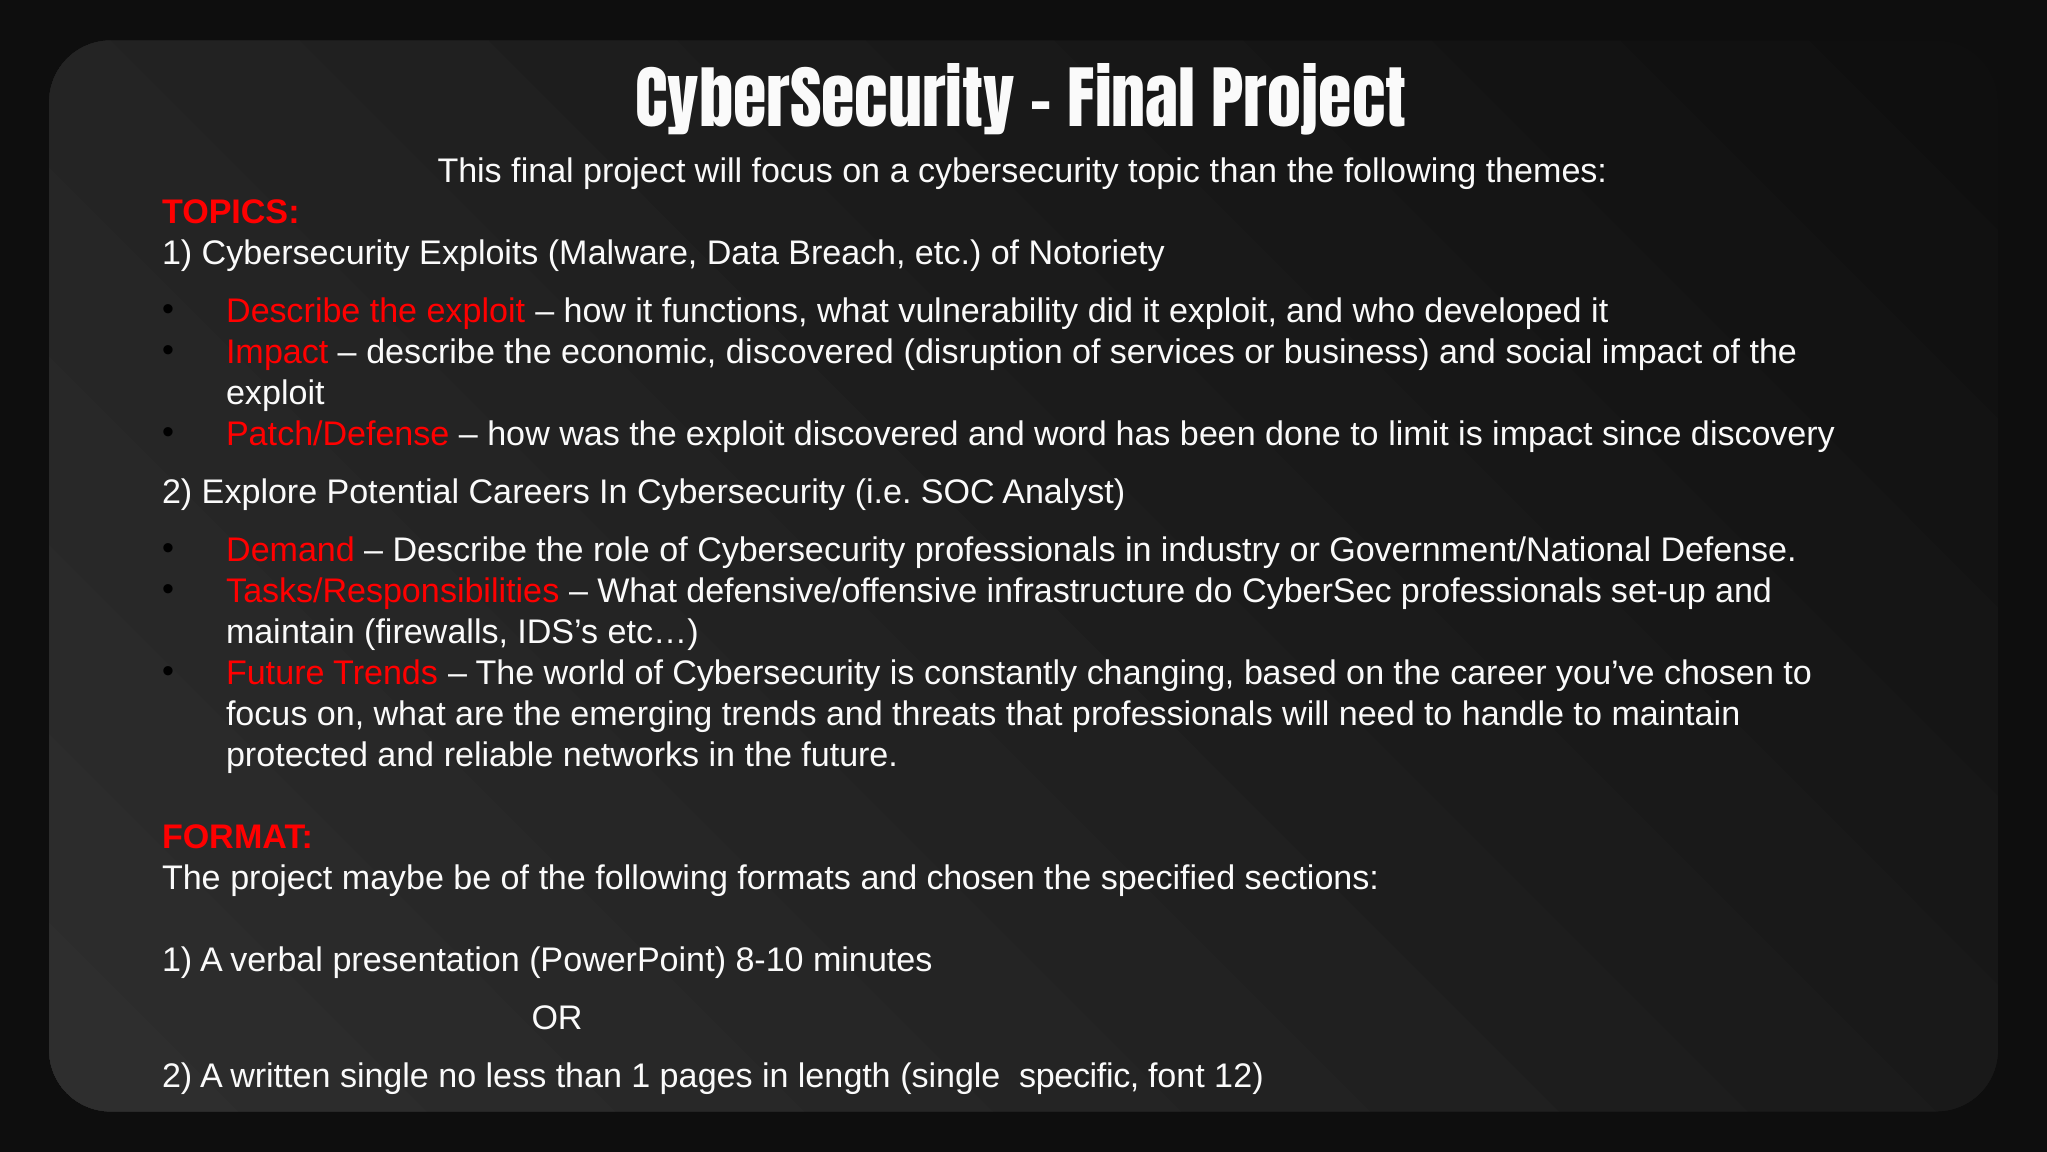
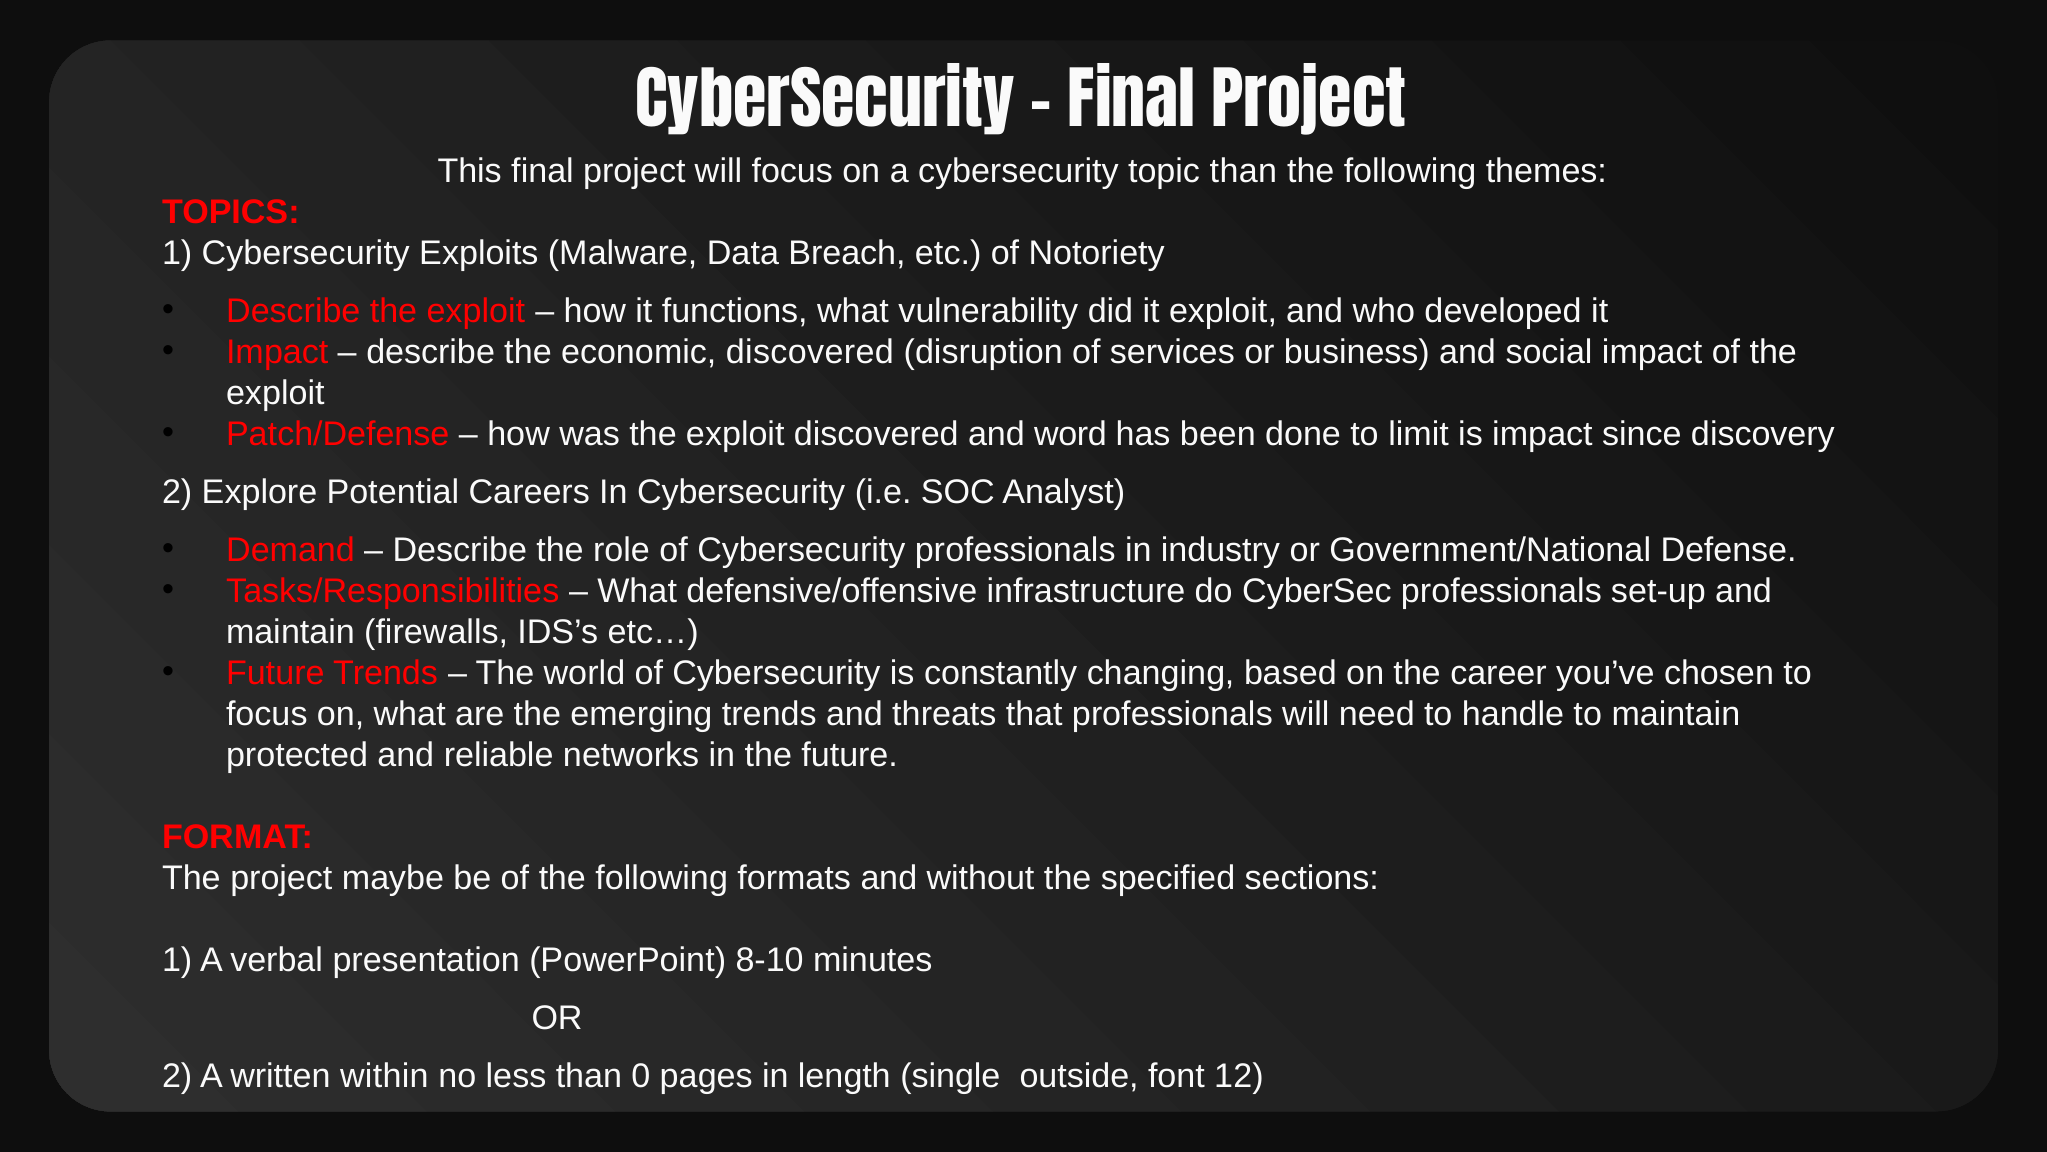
and chosen: chosen -> without (980, 878)
written single: single -> within (384, 1076)
than 1: 1 -> 0 (641, 1076)
specific: specific -> outside (1079, 1076)
